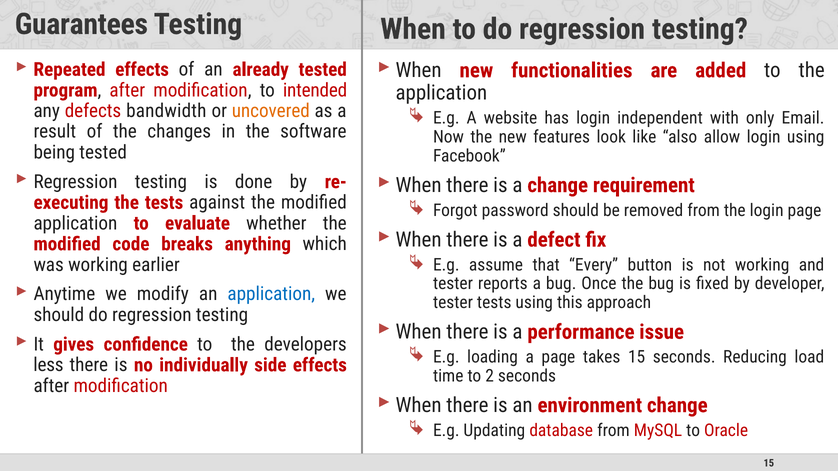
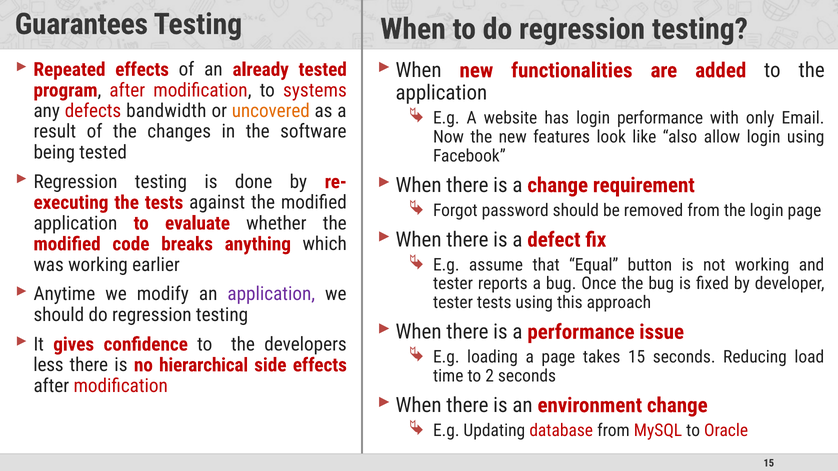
intended: intended -> systems (315, 90)
login independent: independent -> performance (660, 118)
Every: Every -> Equal (594, 265)
application colour: blue -> purple (271, 294)
individually: individually -> hierarchical (204, 365)
